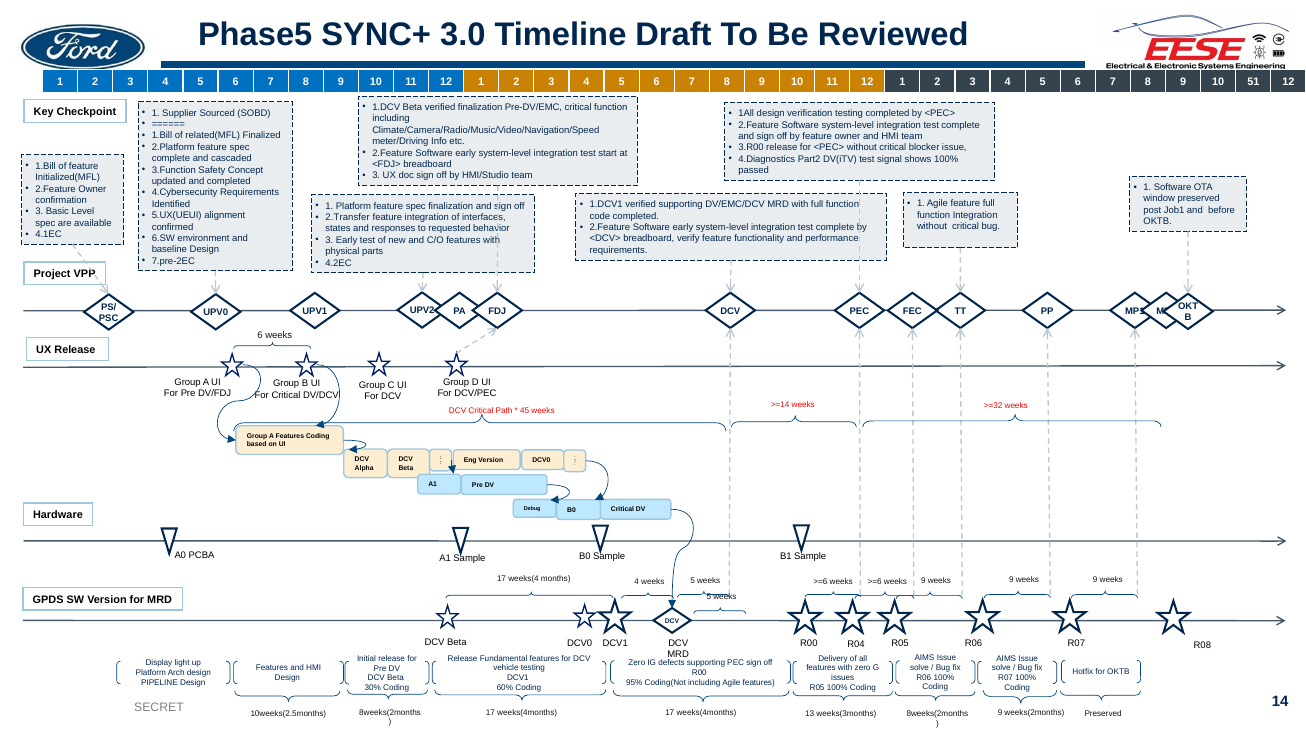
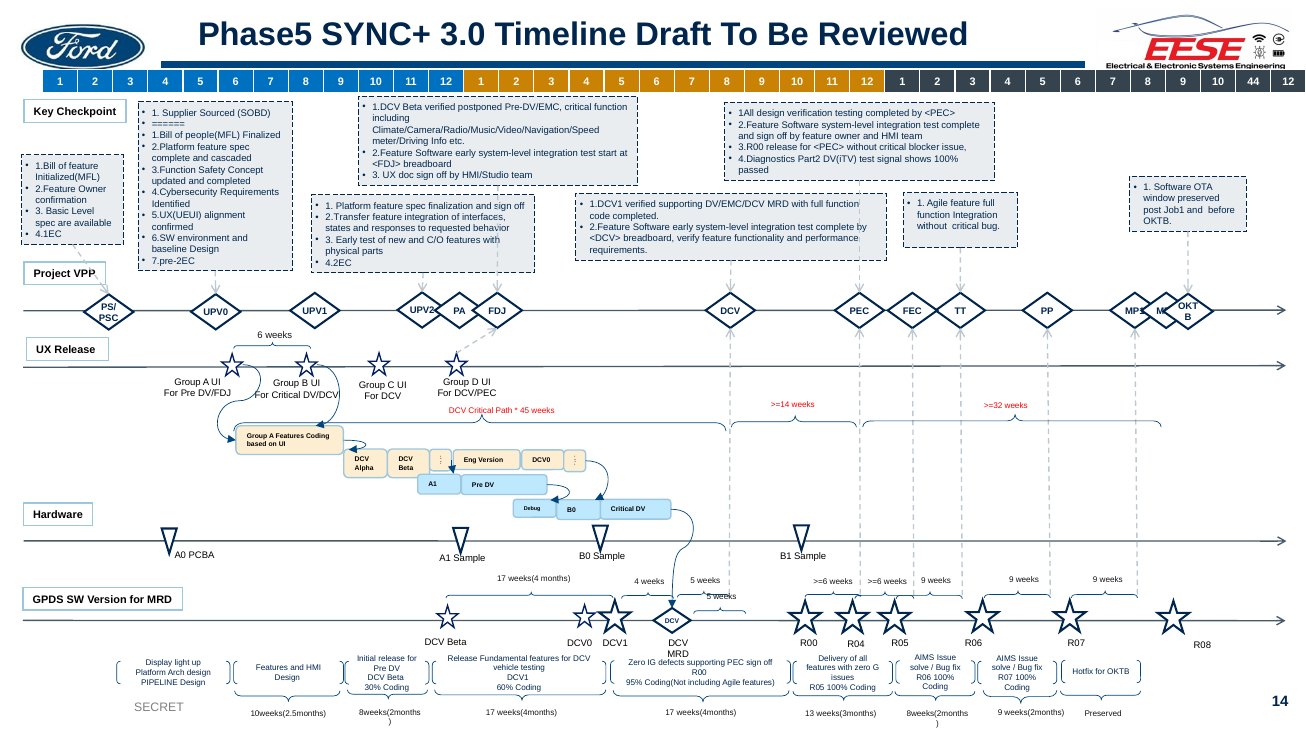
51: 51 -> 44 (1253, 82)
verified finalization: finalization -> postponed (480, 107)
related(MFL: related(MFL -> people(MFL (213, 136)
